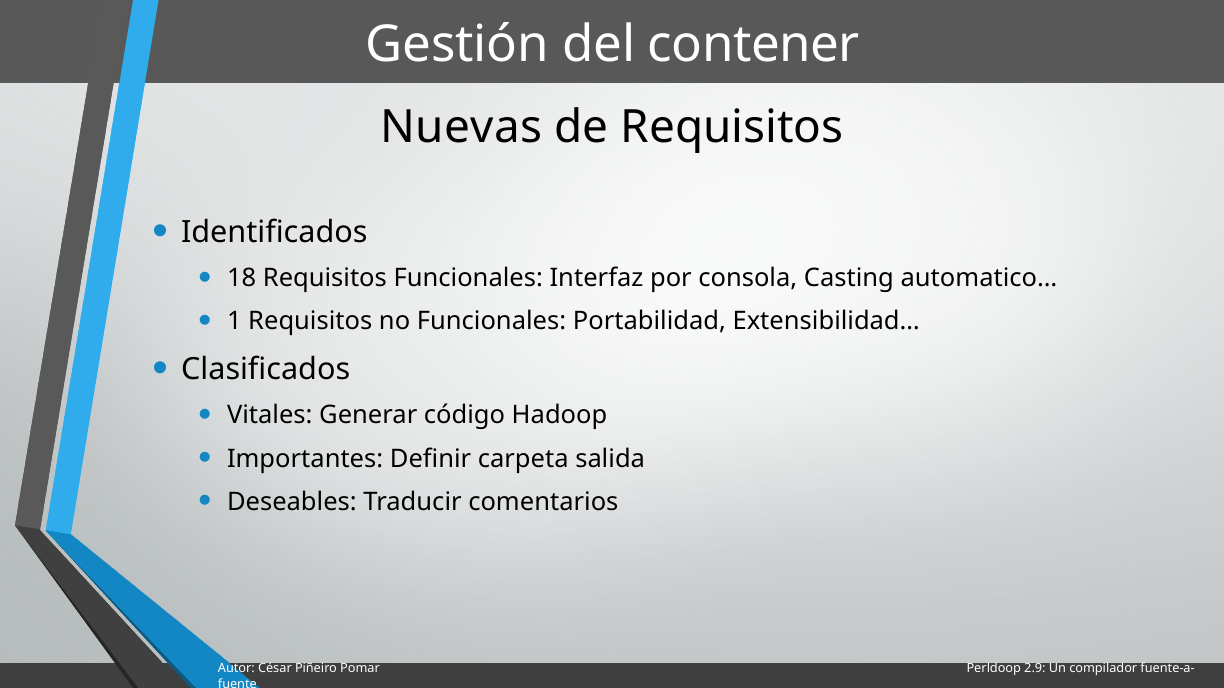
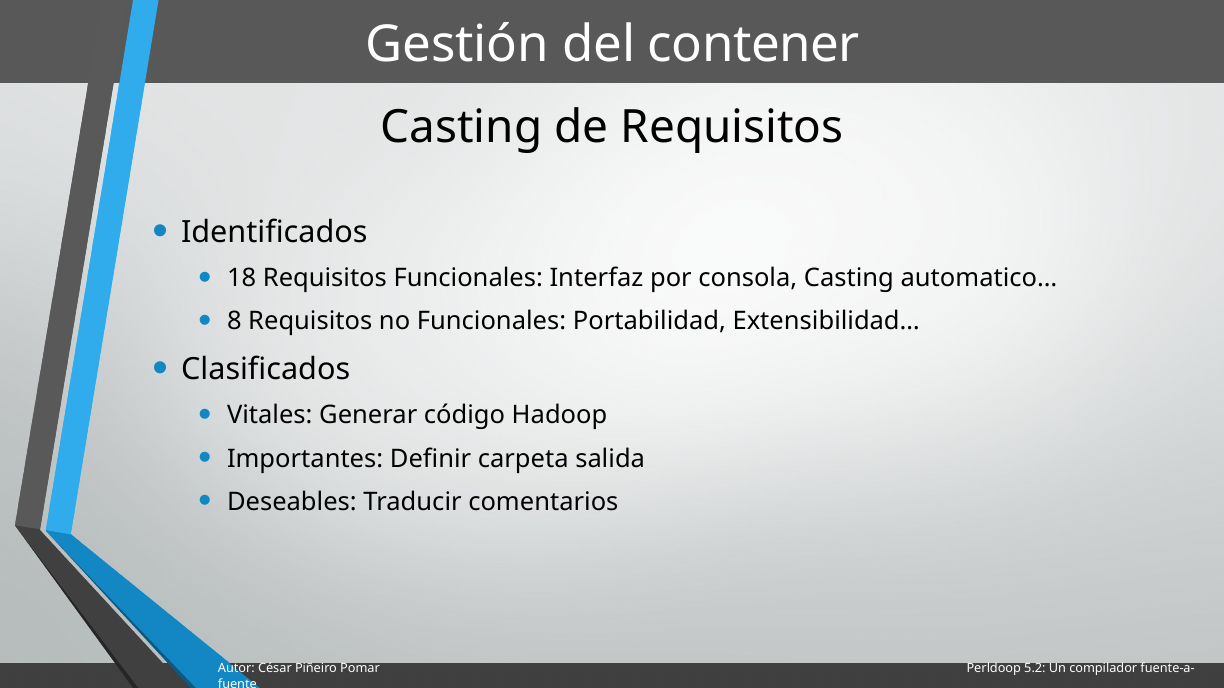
Nuevas: Nuevas -> Casting (461, 127)
1: 1 -> 8 (234, 322)
2.9: 2.9 -> 5.2 (1035, 669)
